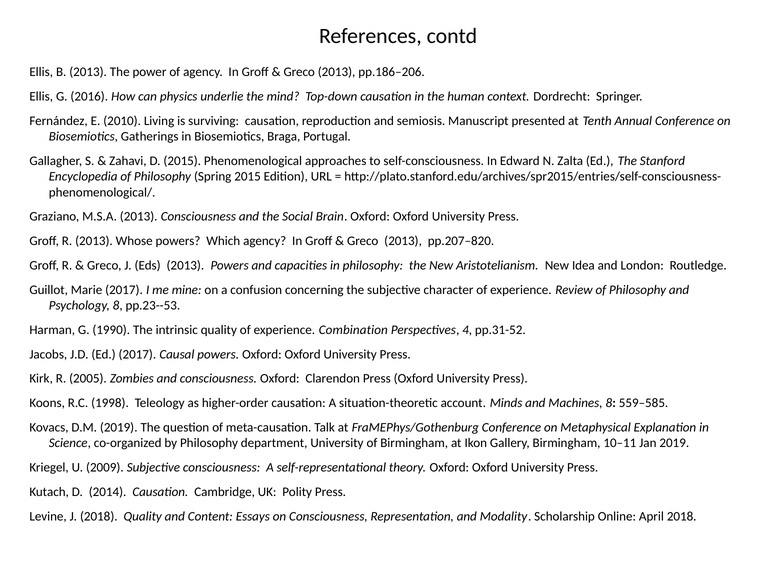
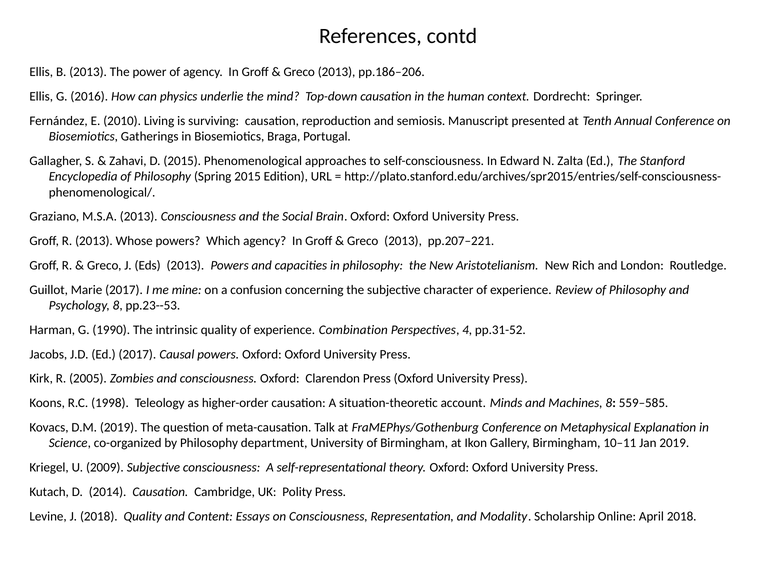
pp.207–820: pp.207–820 -> pp.207–221 (461, 241)
Idea: Idea -> Rich (583, 265)
